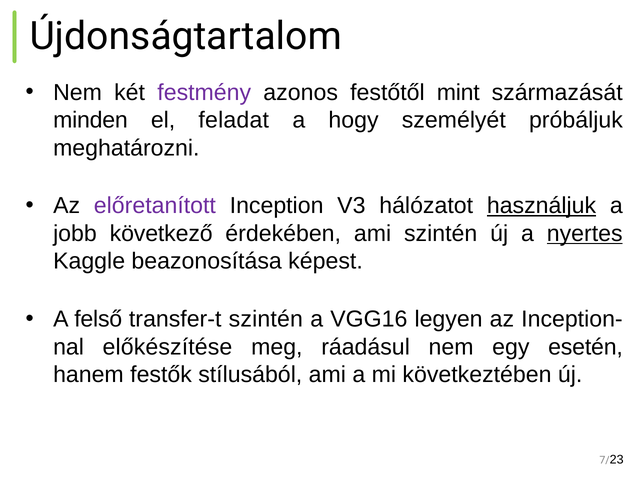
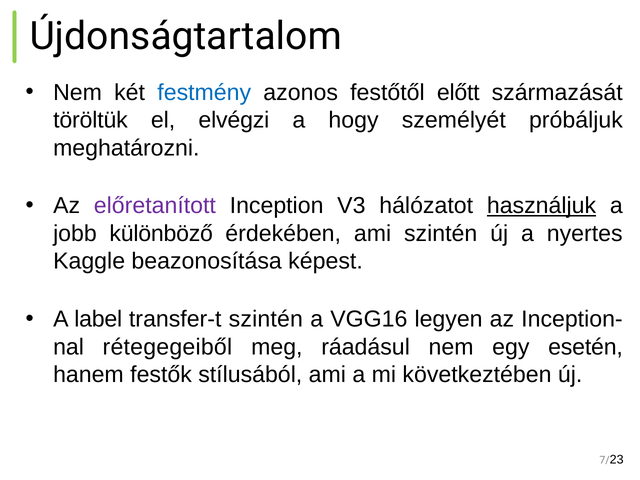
festmény colour: purple -> blue (204, 92)
mint: mint -> előtt (458, 92)
minden: minden -> töröltük (90, 120)
feladat: feladat -> elvégzi (234, 120)
következő: következő -> különböző (161, 234)
nyertes underline: present -> none (585, 234)
felső: felső -> label (98, 319)
előkészítése: előkészítése -> rétegegeiből (167, 347)
